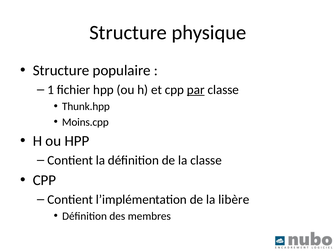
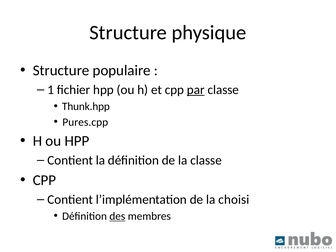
Moins.cpp: Moins.cpp -> Pures.cpp (85, 122)
libère: libère -> choisi (234, 200)
des underline: none -> present (117, 216)
